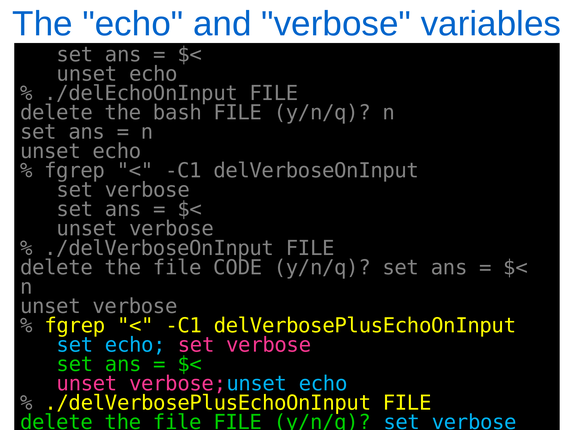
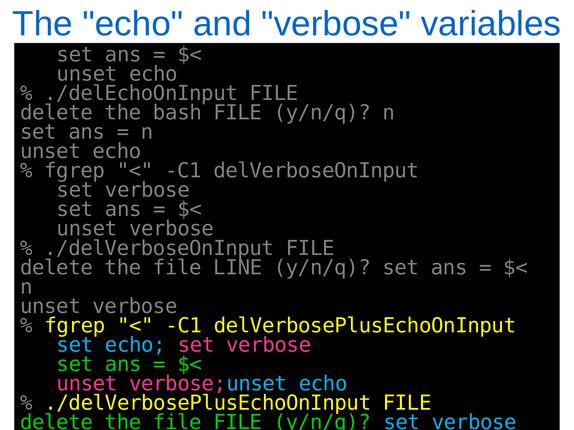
CODE: CODE -> LINE (238, 268)
